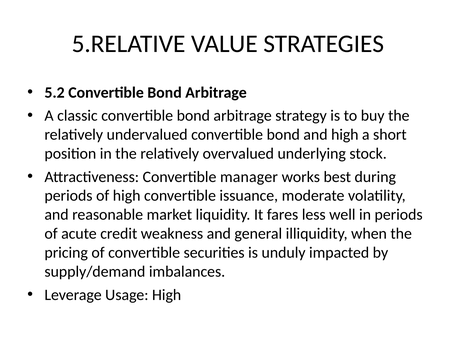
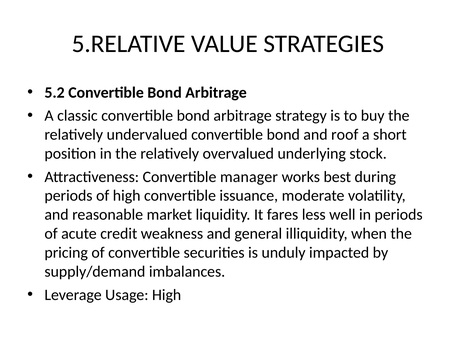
and high: high -> roof (345, 135)
